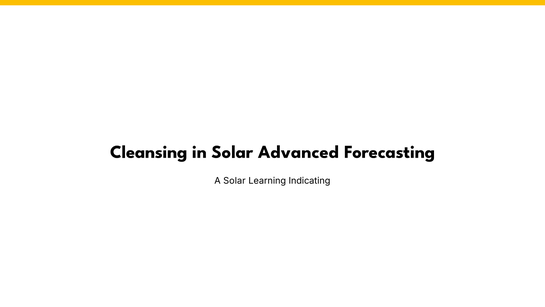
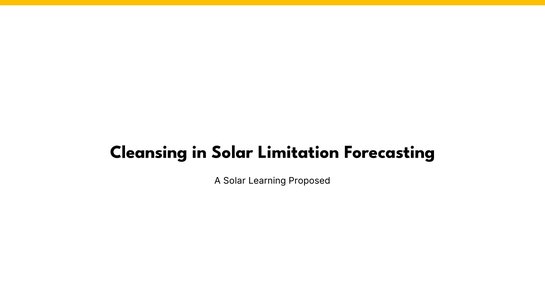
Advanced: Advanced -> Limitation (299, 152)
Indicating: Indicating -> Proposed (309, 180)
